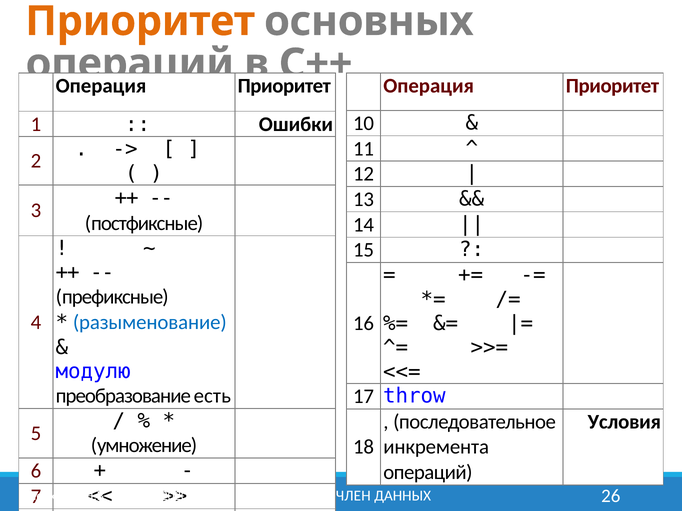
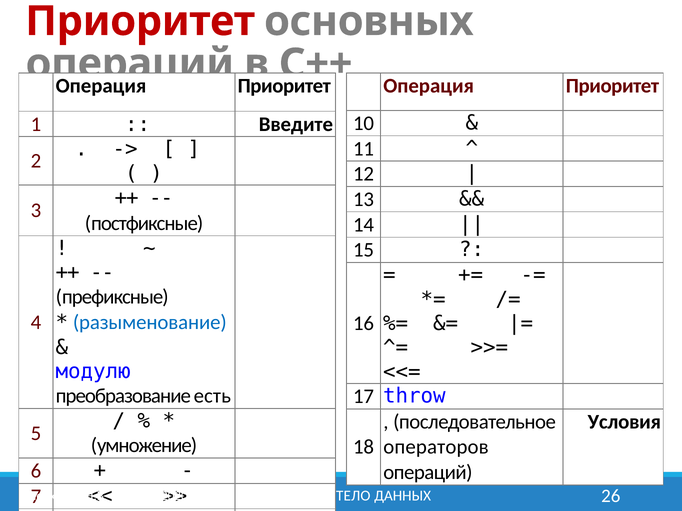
Приоритет colour: orange -> red (140, 21)
Ошибки: Ошибки -> Введите (296, 124)
инкремента: инкремента -> операторов (436, 448)
ЧЛЕН: ЧЛЕН -> ТЕЛО (353, 496)
